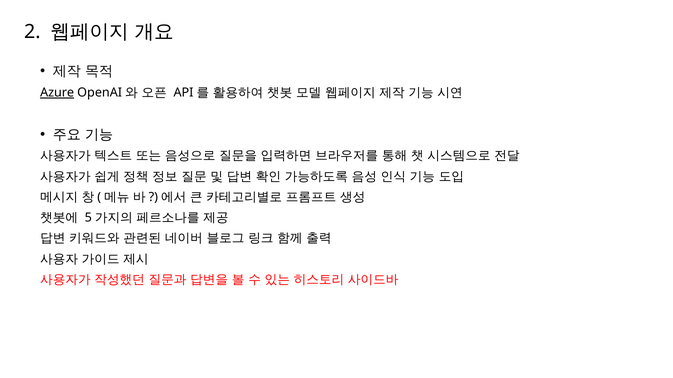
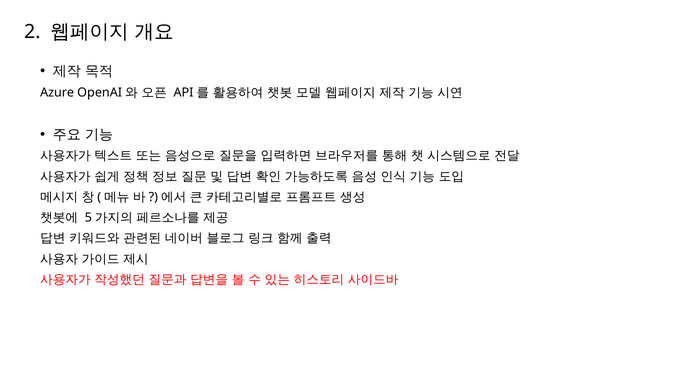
Azure underline: present -> none (57, 93)
